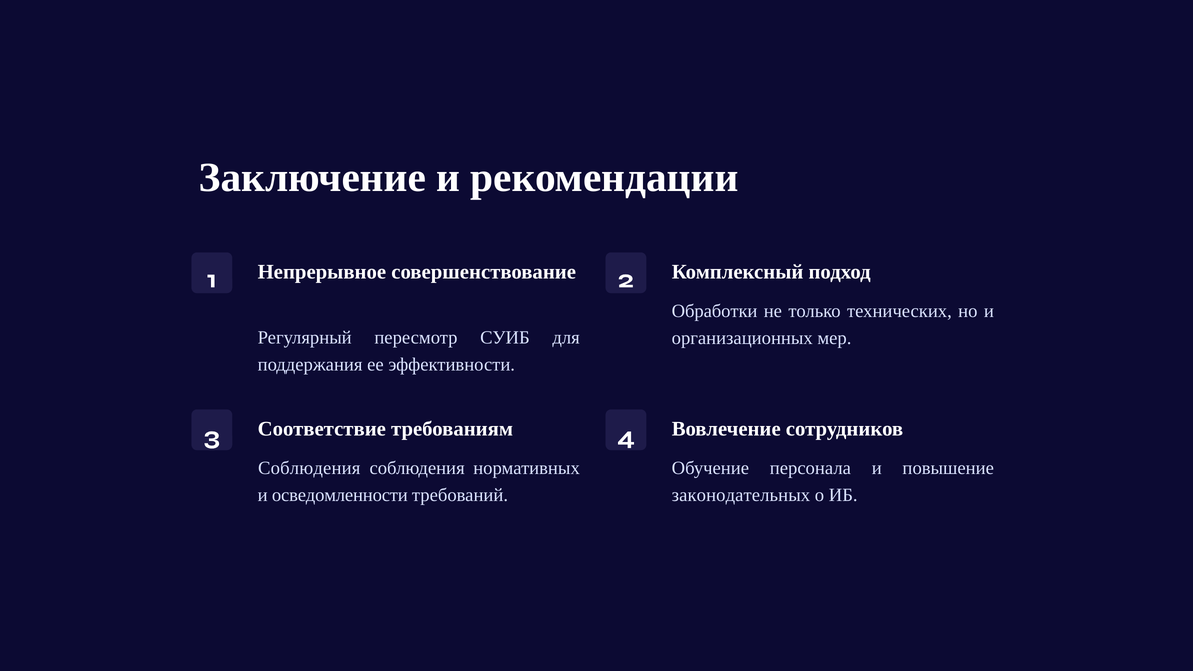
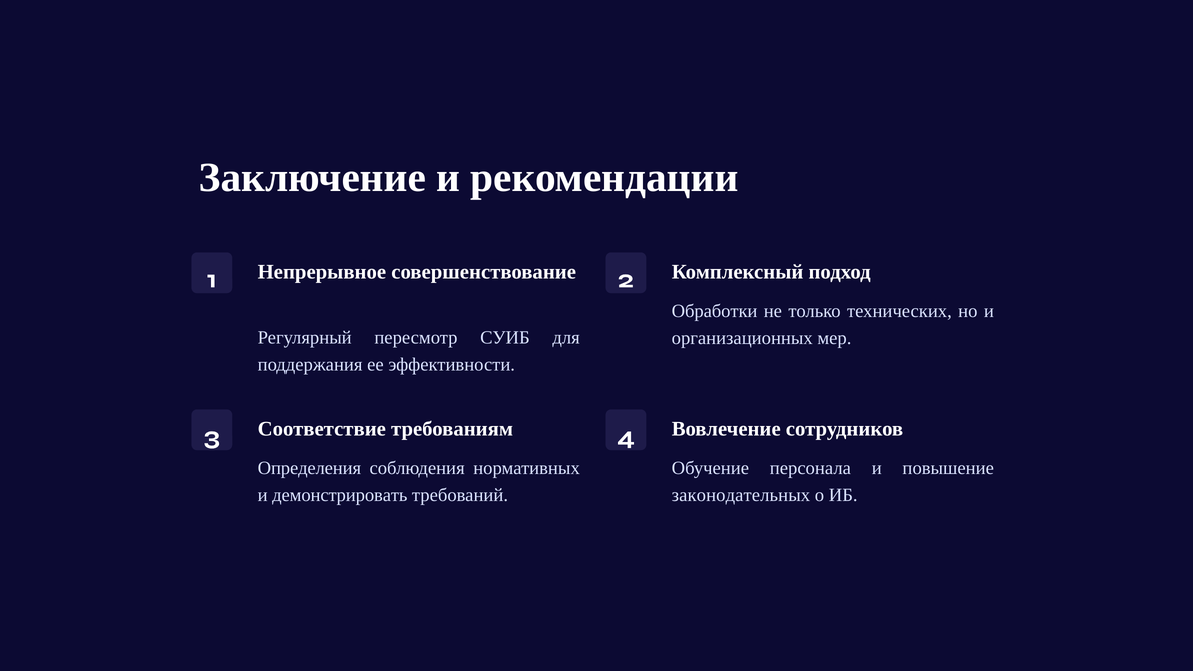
Соблюдения: Соблюдения -> Определения (309, 468)
осведомленности: осведомленности -> демонстрировать (340, 495)
